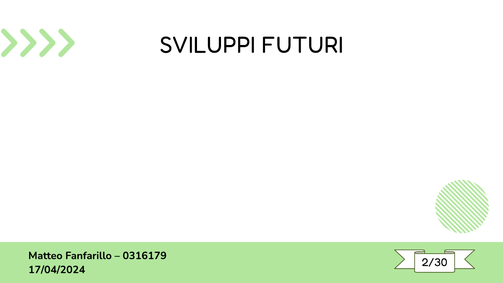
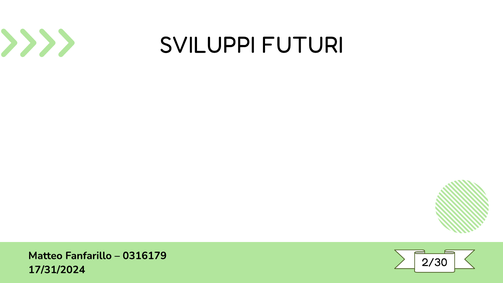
17/04/2024: 17/04/2024 -> 17/31/2024 (57, 270)
